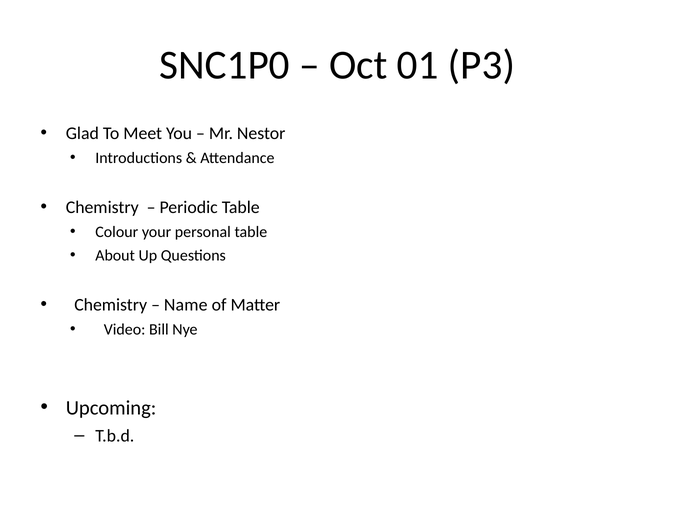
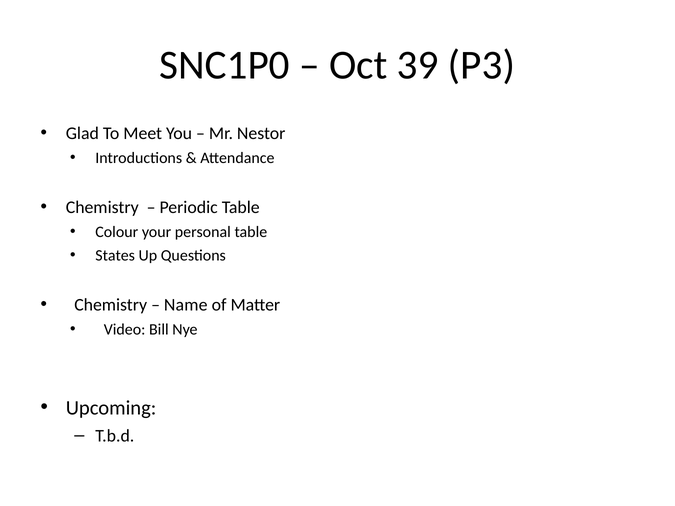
01: 01 -> 39 (418, 65)
About: About -> States (115, 256)
